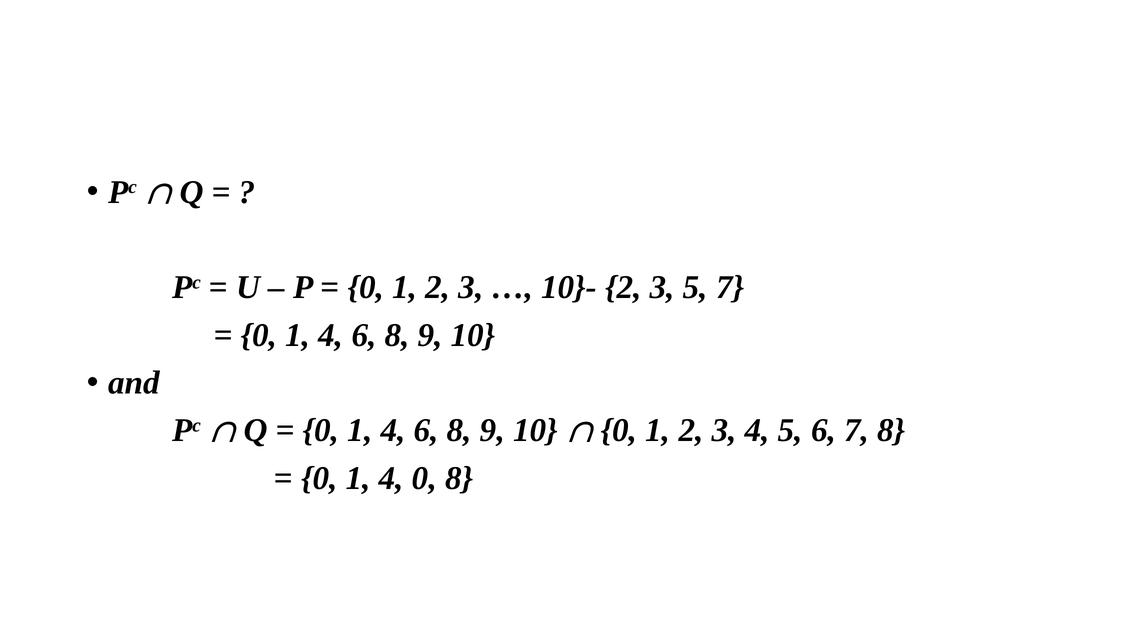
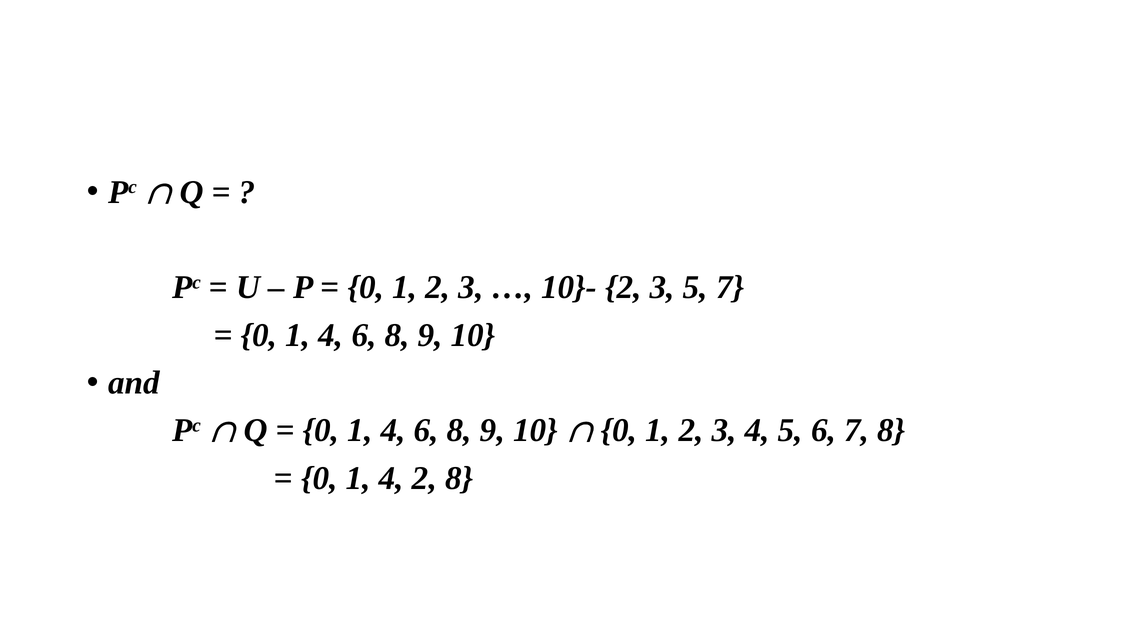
4 0: 0 -> 2 (424, 478)
